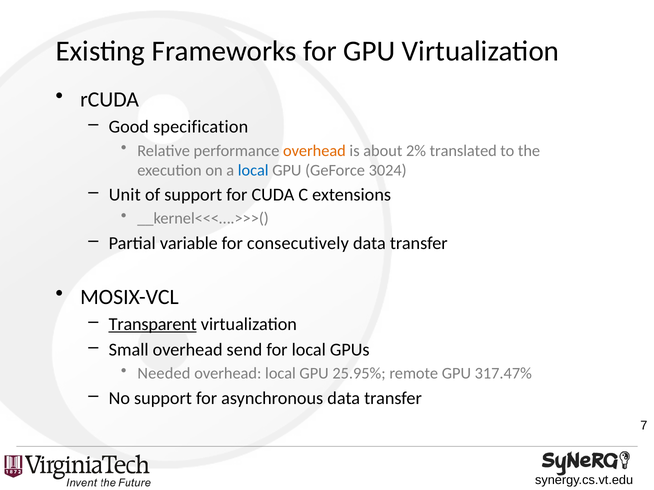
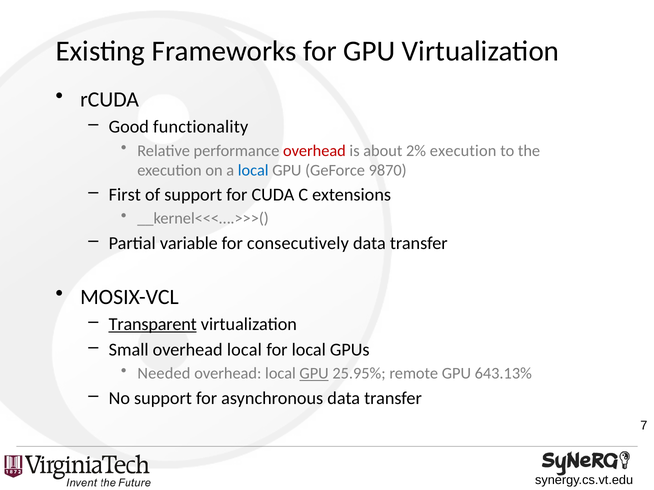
specification: specification -> functionality (201, 127)
overhead colour: orange -> red (314, 151)
2% translated: translated -> execution (463, 151)
3024: 3024 -> 9870 (388, 170)
Unit: Unit -> First (125, 195)
send: send -> local (244, 350)
GPU underline: none -> present (314, 374)
317.47%: 317.47% -> 643.13% (503, 374)
